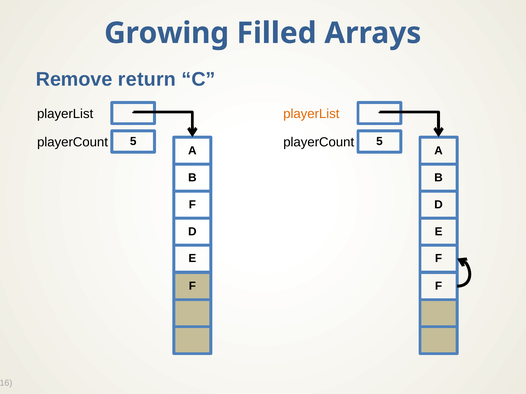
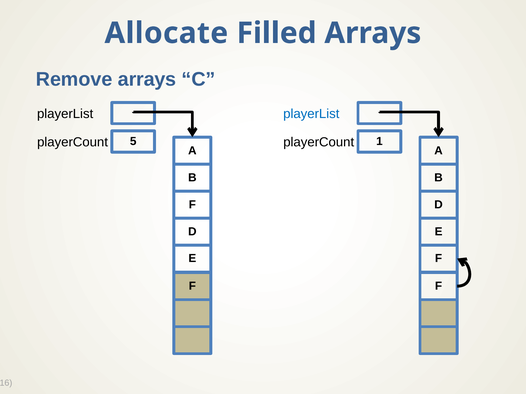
Growing: Growing -> Allocate (166, 33)
Remove return: return -> arrays (147, 79)
playerList colour: orange -> blue (311, 114)
5: 5 -> 1 (379, 142)
